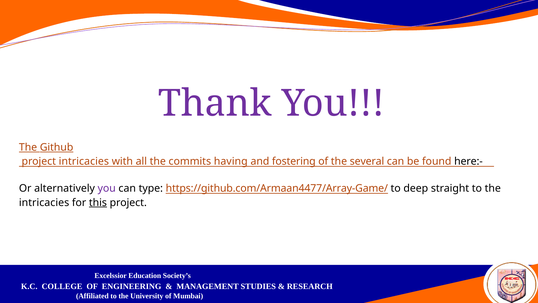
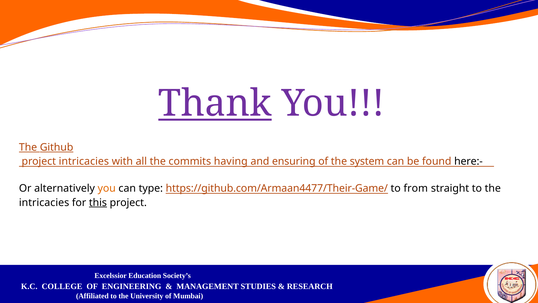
Thank underline: none -> present (215, 103)
fostering: fostering -> ensuring (294, 161)
several: several -> system (367, 161)
you colour: purple -> orange (107, 188)
https://github.com/Armaan4477/Array-Game/: https://github.com/Armaan4477/Array-Game/ -> https://github.com/Armaan4477/Their-Game/ (277, 188)
deep: deep -> from (416, 188)
